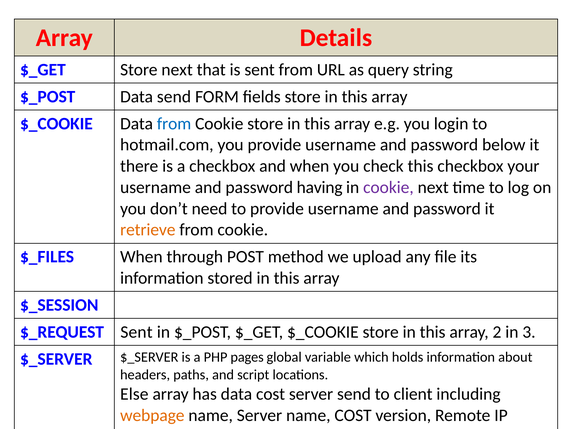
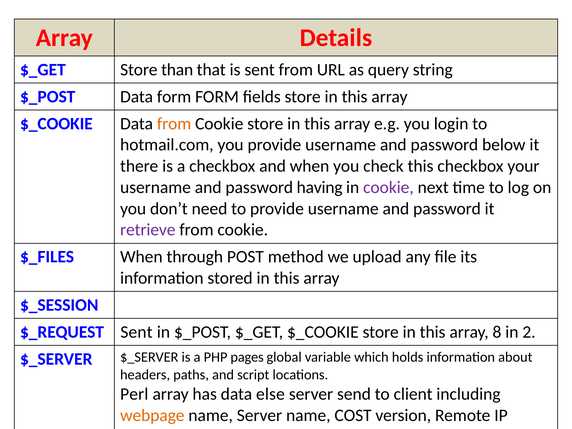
Store next: next -> than (177, 70)
Data send: send -> form (174, 97)
from colour: blue -> orange (174, 124)
retrieve colour: orange -> purple (148, 230)
2: 2 -> 8 (497, 332)
3: 3 -> 2 (529, 332)
Else: Else -> Perl (134, 394)
data cost: cost -> else (270, 394)
